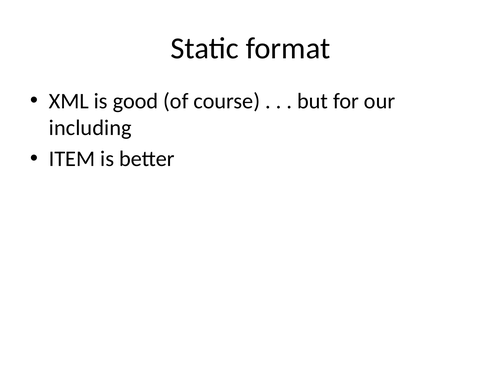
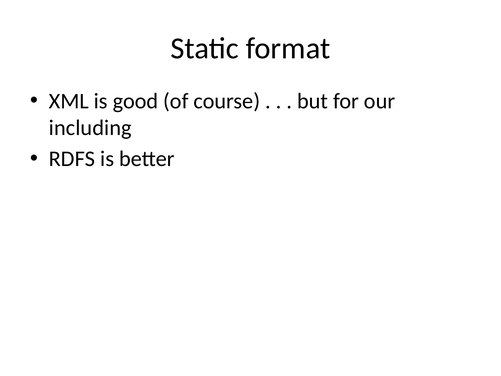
ITEM: ITEM -> RDFS (72, 159)
